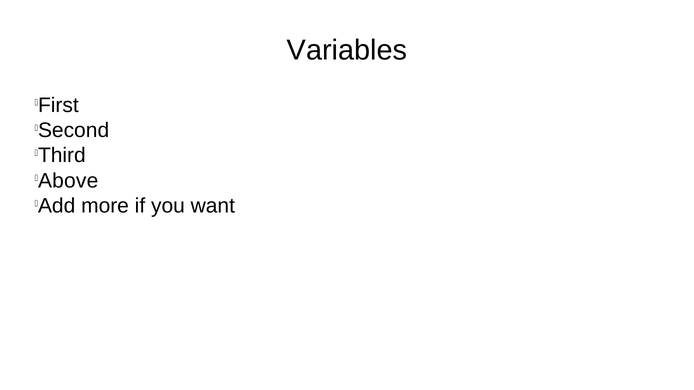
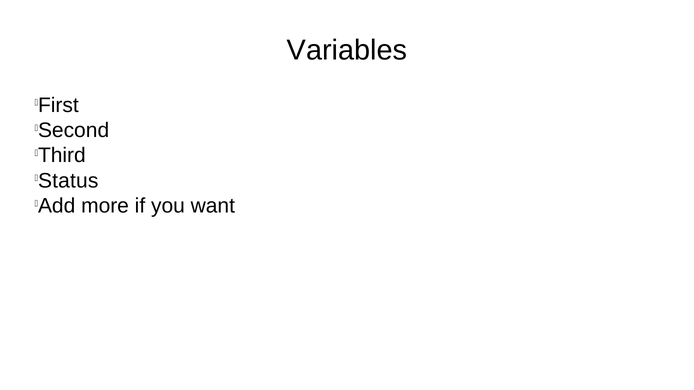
Above: Above -> Status (68, 181)
